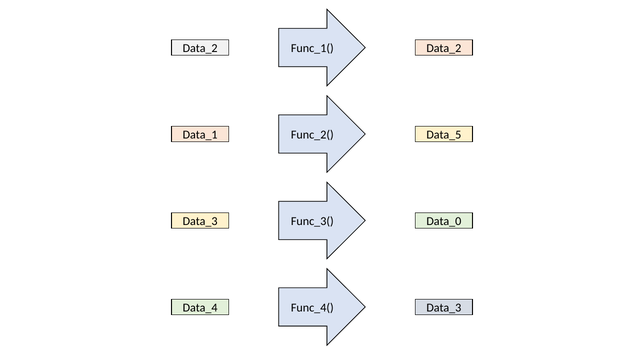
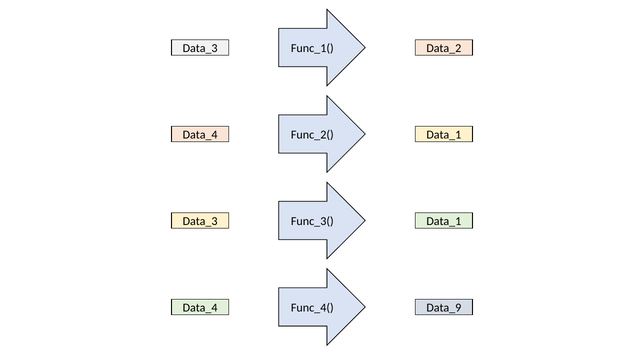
Data_2: Data_2 -> Data_3 (200, 48)
Data_1: Data_1 -> Data_4 (200, 135)
Func_2( Data_5: Data_5 -> Data_1 (444, 135)
Func_3( Data_0: Data_0 -> Data_1 (444, 221)
Func_4( Data_3: Data_3 -> Data_9 (444, 308)
